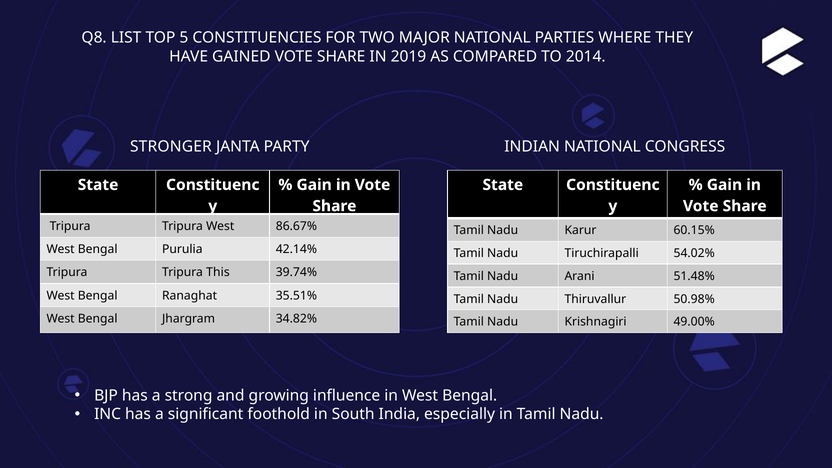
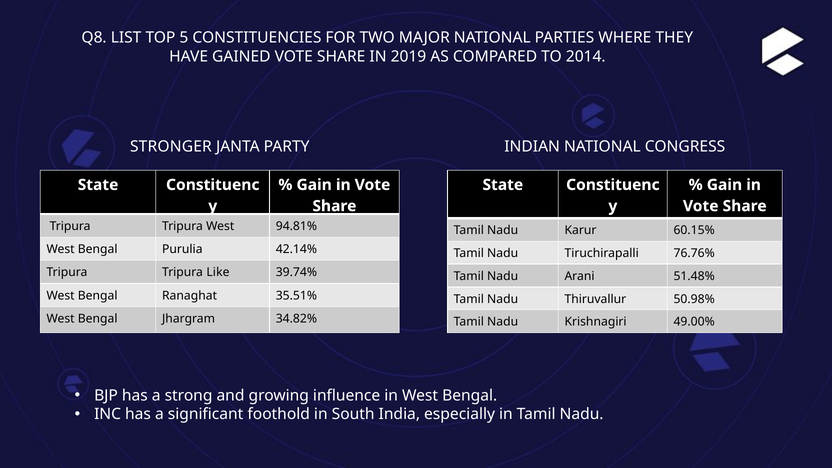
86.67%: 86.67% -> 94.81% (296, 226)
54.02%: 54.02% -> 76.76% (694, 253)
This: This -> Like (218, 272)
